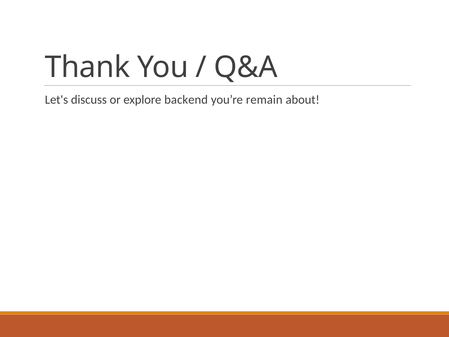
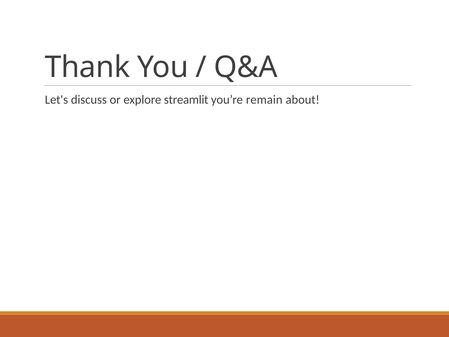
backend: backend -> streamlit (186, 100)
